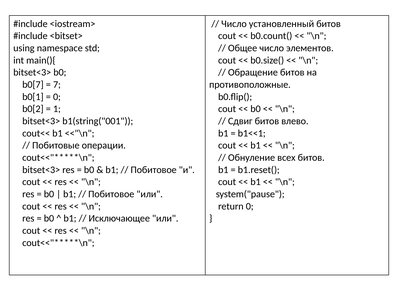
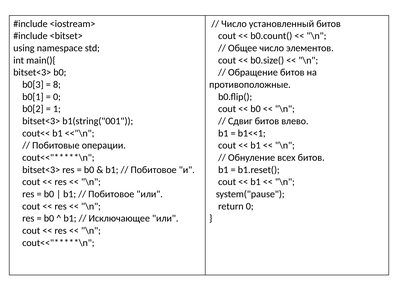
b0[7: b0[7 -> b0[3 (33, 84)
7: 7 -> 8 (57, 84)
